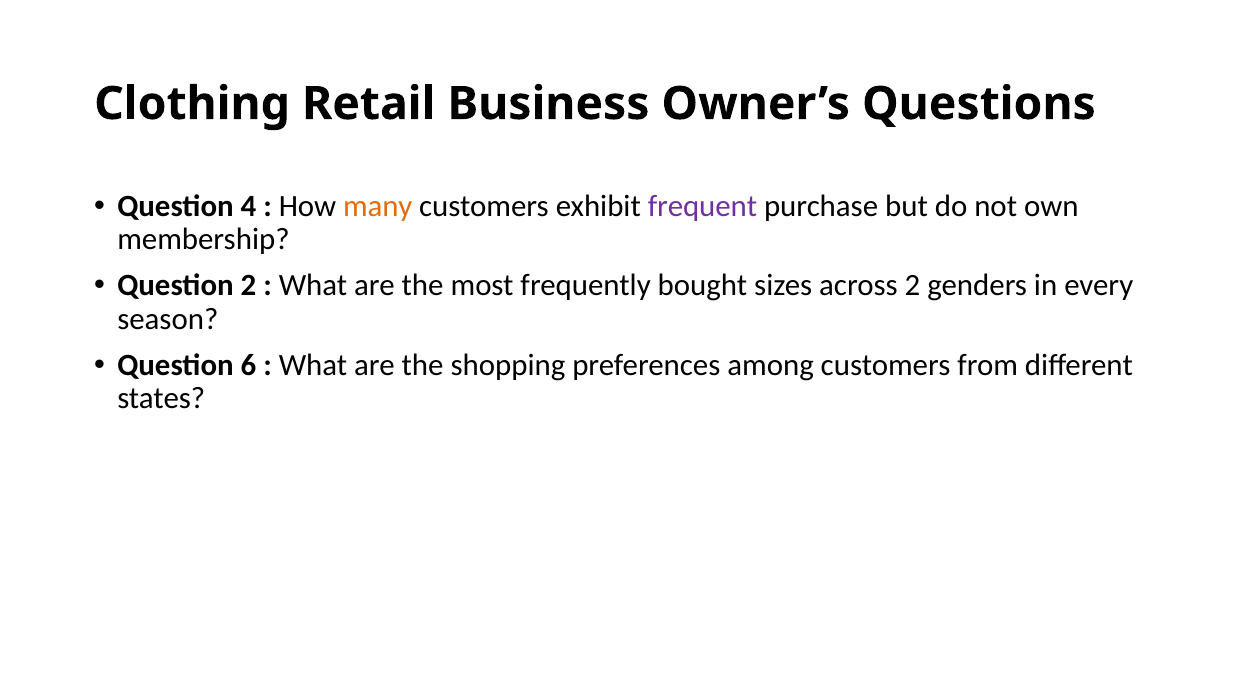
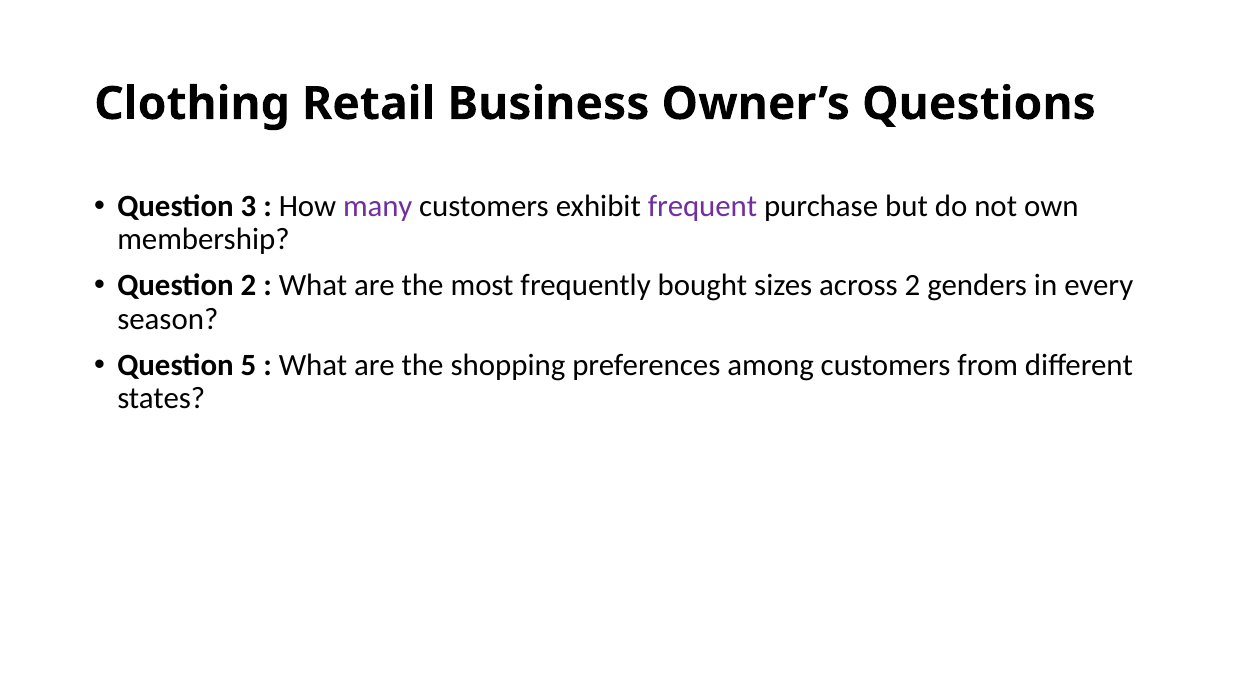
4: 4 -> 3 (248, 206)
many colour: orange -> purple (378, 206)
6: 6 -> 5 (248, 365)
